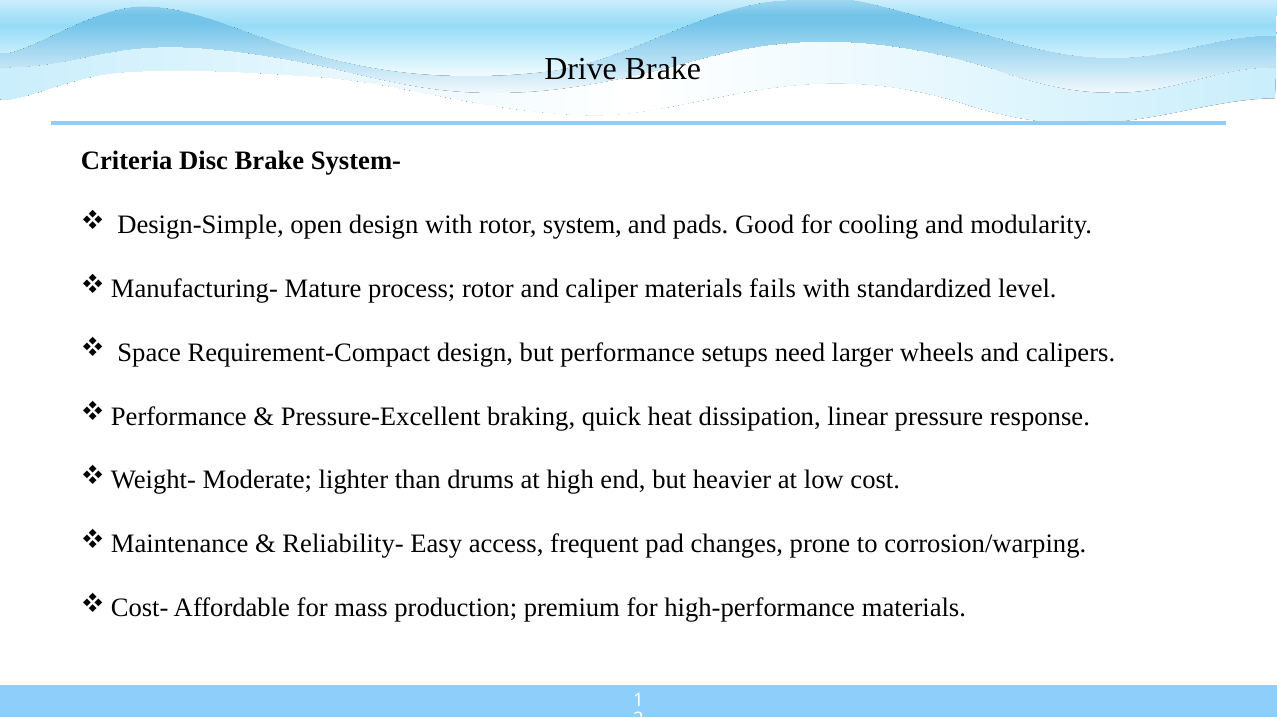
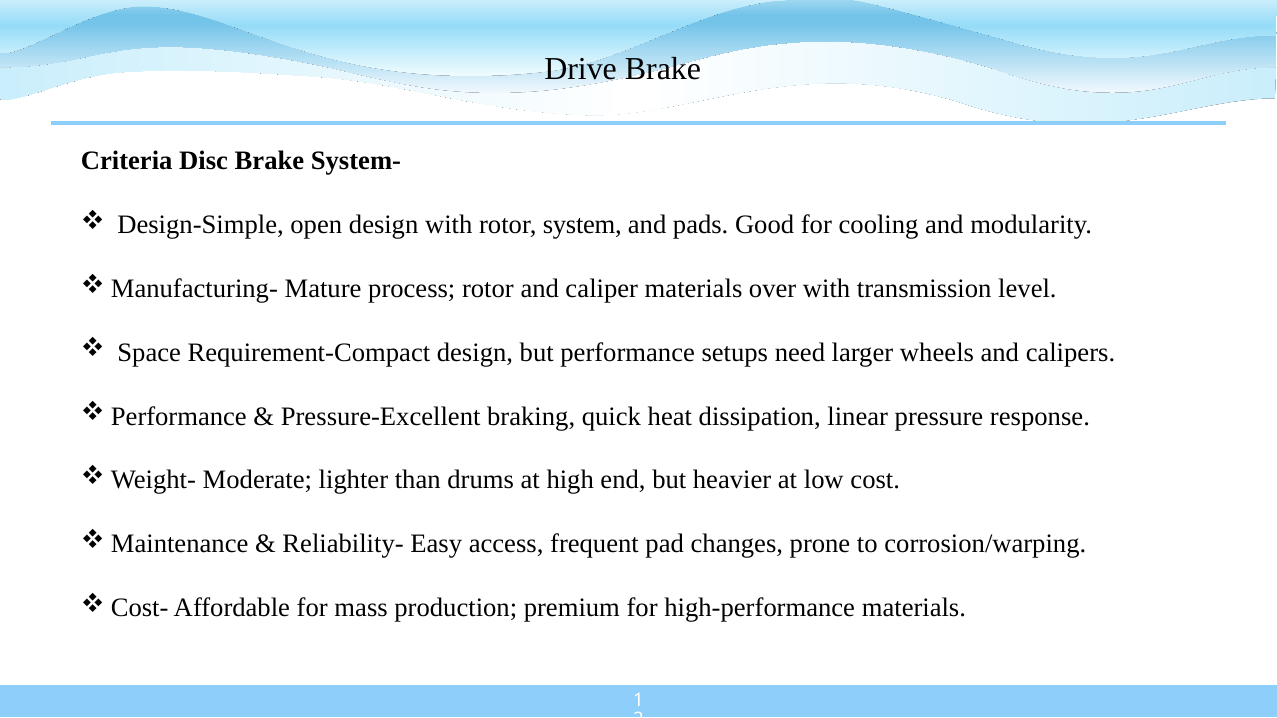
fails: fails -> over (773, 289)
standardized: standardized -> transmission (924, 289)
